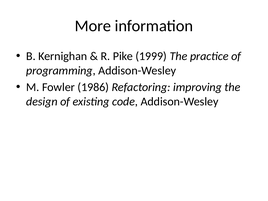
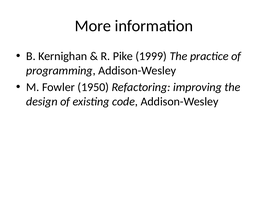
1986: 1986 -> 1950 (93, 87)
